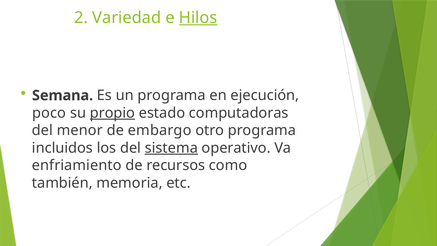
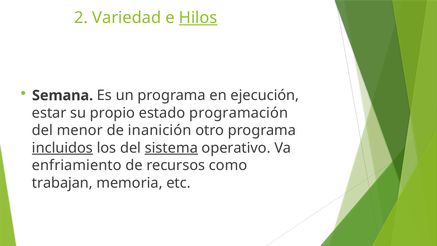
poco: poco -> estar (49, 113)
propio underline: present -> none (112, 113)
computadoras: computadoras -> programación (239, 113)
embargo: embargo -> inanición (160, 130)
incluidos underline: none -> present (62, 148)
también: también -> trabajan (62, 183)
